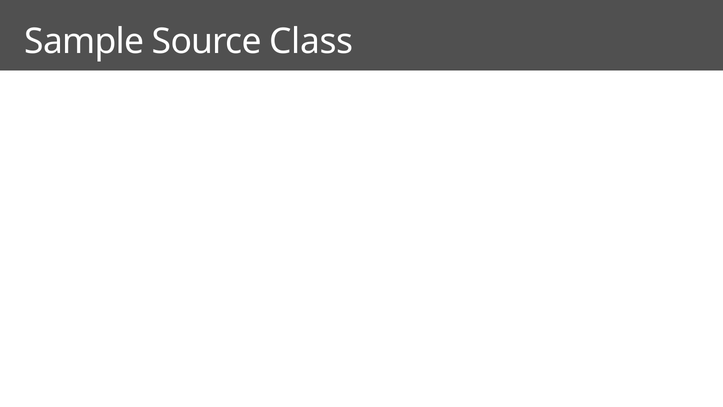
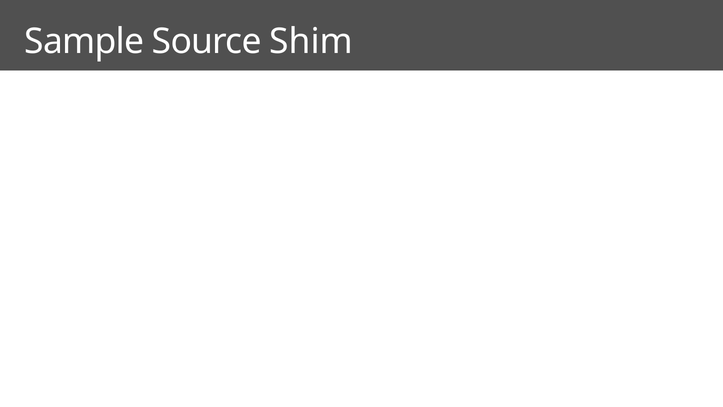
Source Class: Class -> Shim (311, 41)
